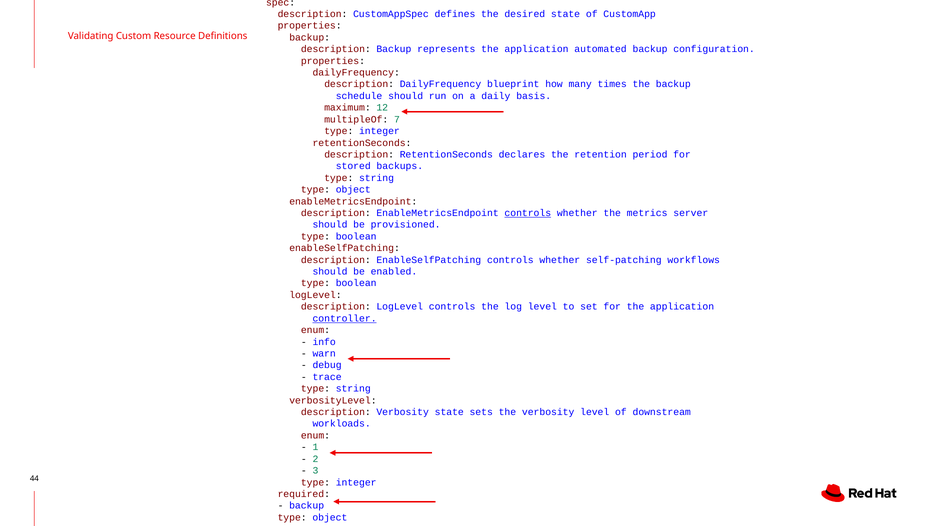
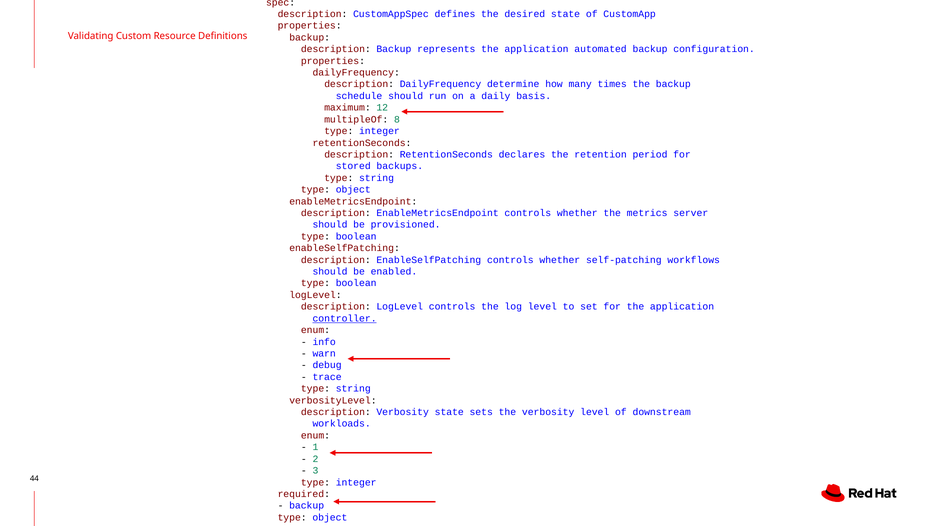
blueprint: blueprint -> determine (513, 84)
7: 7 -> 8 (397, 119)
controls underline: present -> none (528, 213)
